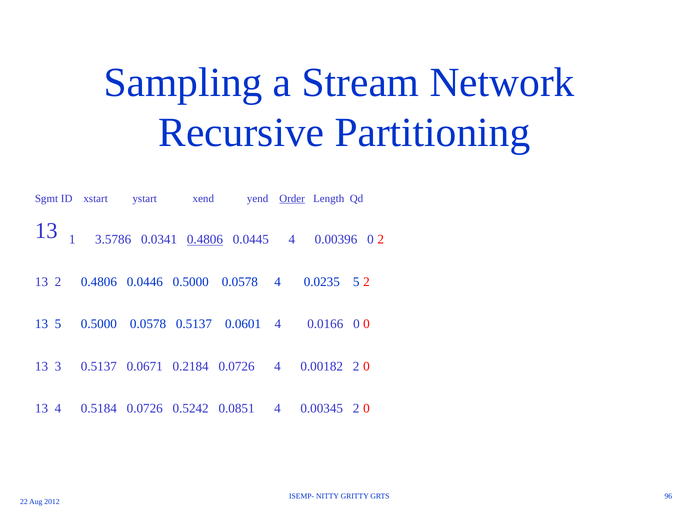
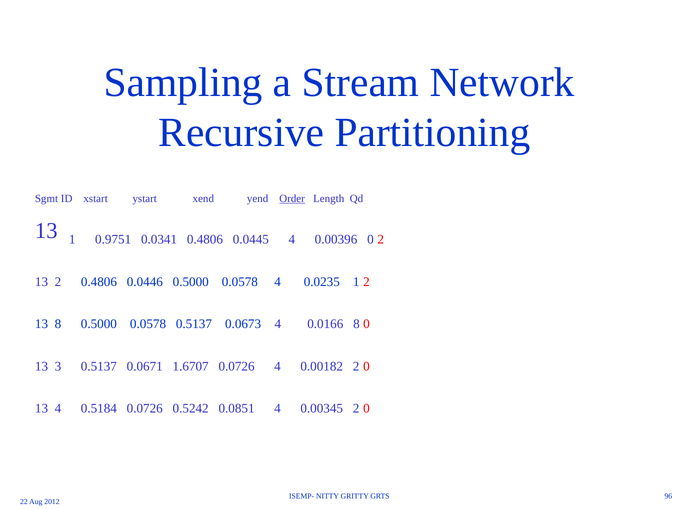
3.5786: 3.5786 -> 0.9751 (113, 240)
0.4806 underline: present -> none (205, 240)
0.0235 5: 5 -> 1 (356, 282)
13 5: 5 -> 8 (58, 324)
0.0601: 0.0601 -> 0.0673 (243, 324)
0.0166 0: 0 -> 8 (356, 324)
0.2184: 0.2184 -> 1.6707 (191, 366)
